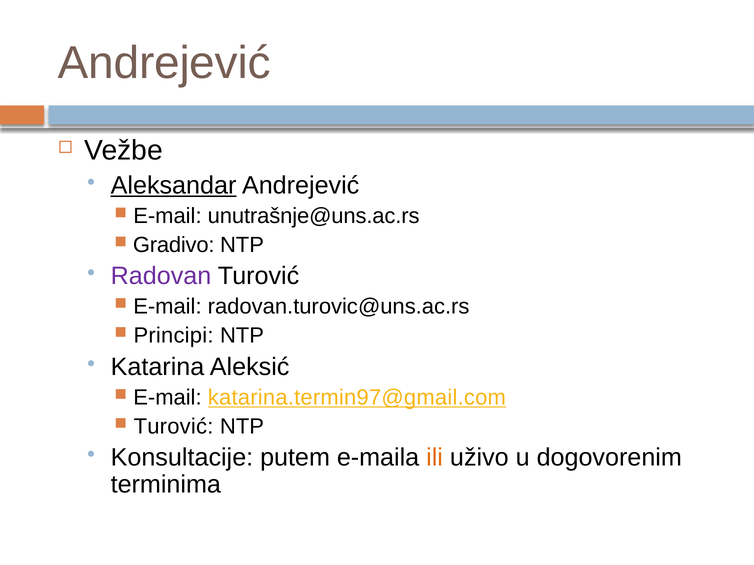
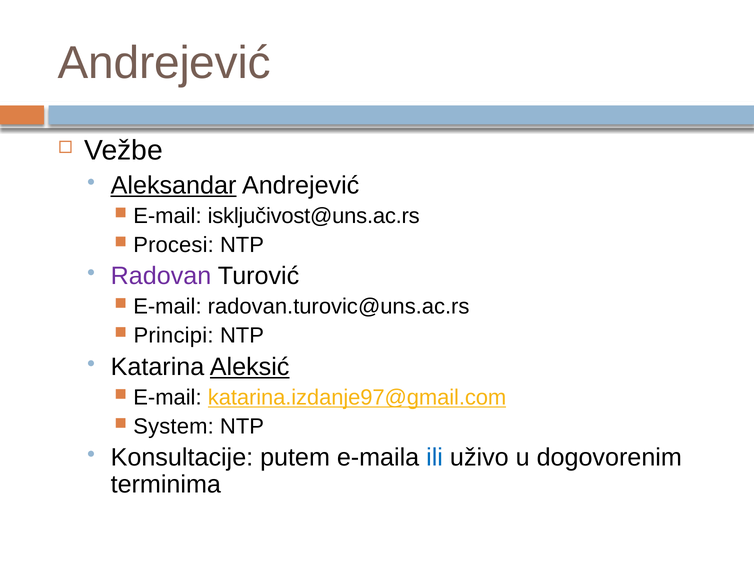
unutrašnje@uns.ac.rs: unutrašnje@uns.ac.rs -> isključivost@uns.ac.rs (314, 216)
Gradivo: Gradivo -> Procesi (174, 245)
Aleksić underline: none -> present (250, 367)
katarina.termin97@gmail.com: katarina.termin97@gmail.com -> katarina.izdanje97@gmail.com (357, 398)
Turović: Turović -> System (174, 427)
ili colour: orange -> blue (435, 458)
